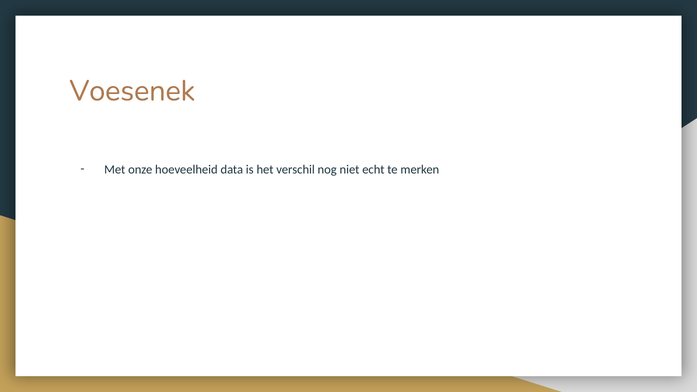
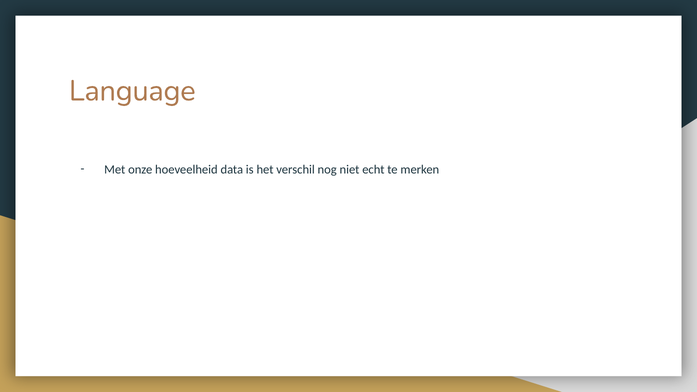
Voesenek: Voesenek -> Language (132, 91)
